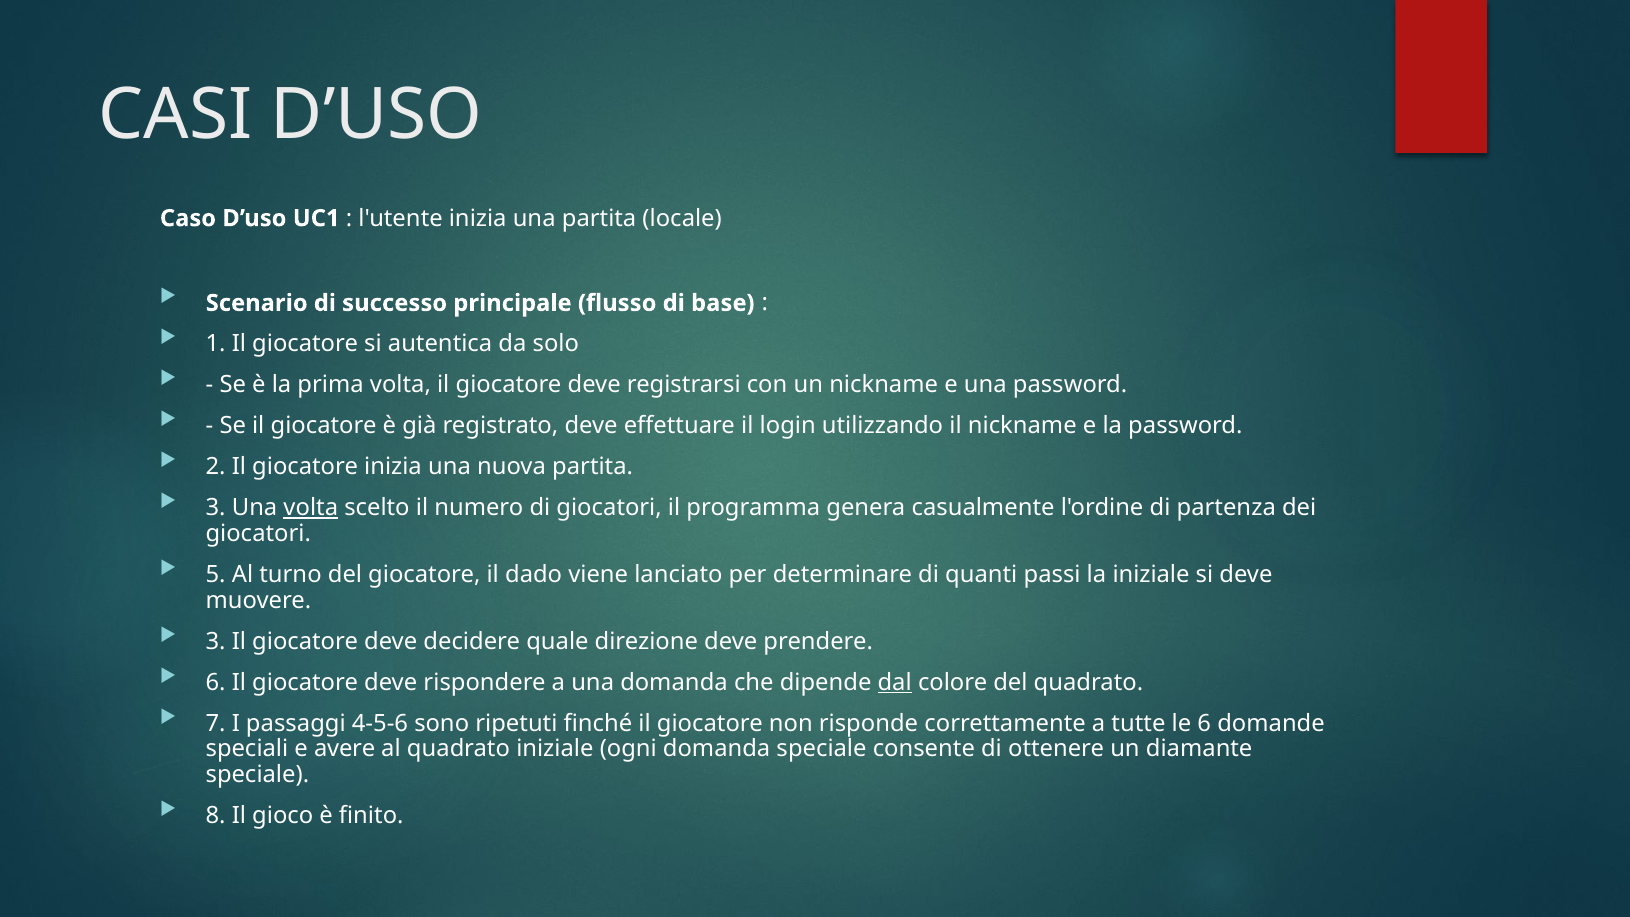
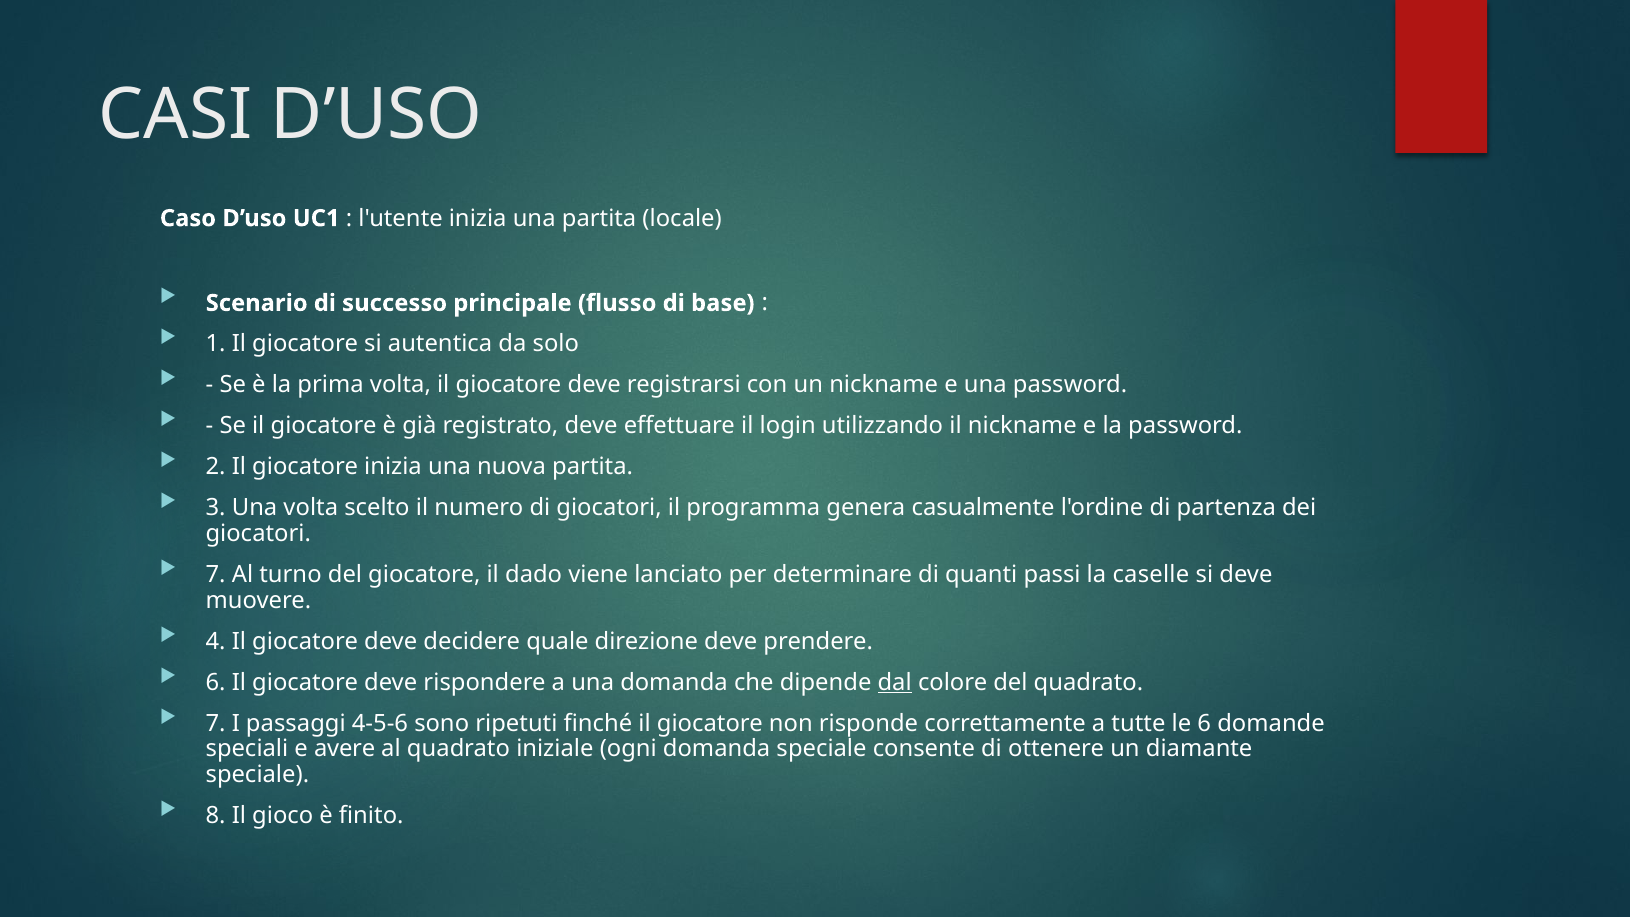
volta underline: present -> none (311, 508)
5: 5 -> 7 (216, 575)
la iniziale: iniziale -> caselle (1151, 575)
3: 3 -> 4 (216, 641)
